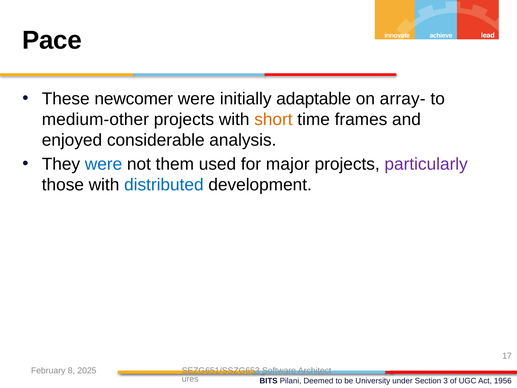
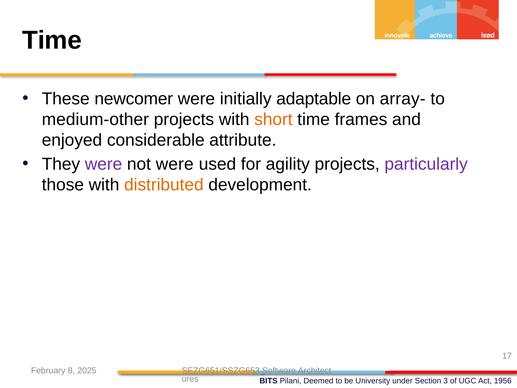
Pace: Pace -> Time (52, 40)
analysis: analysis -> attribute (243, 140)
were colour: blue -> purple (104, 164)
not them: them -> were (175, 164)
major: major -> agility (288, 164)
distributed colour: blue -> orange (164, 185)
